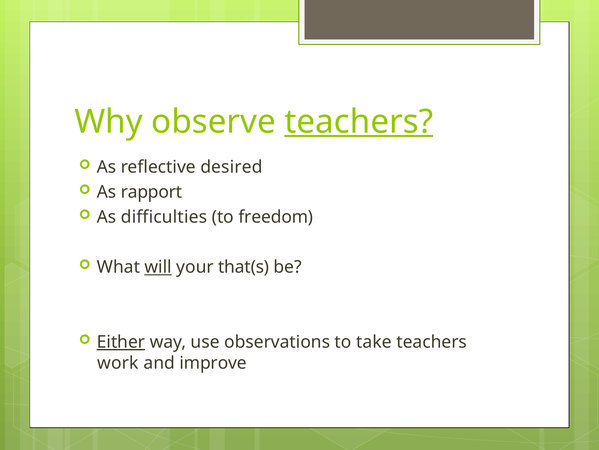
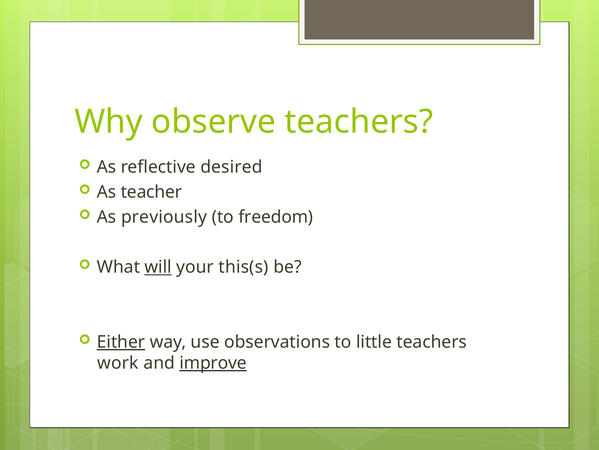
teachers underline: present -> none (359, 122)
rapport: rapport -> teacher (151, 192)
difficulties: difficulties -> previously (164, 217)
that(s: that(s -> this(s (244, 267)
take: take -> little (374, 342)
improve underline: none -> present (213, 363)
